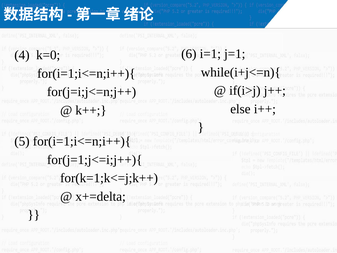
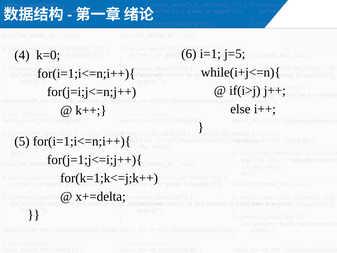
j=1: j=1 -> j=5 (235, 54)
